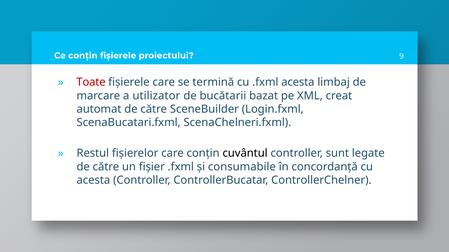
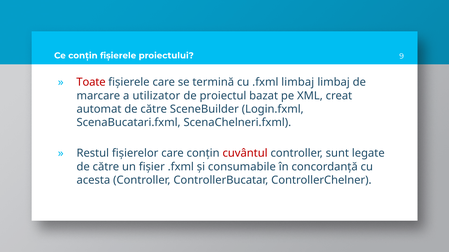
.fxml acesta: acesta -> limbaj (298, 82)
bucătarii: bucătarii -> proiectul (223, 96)
cuvântul colour: black -> red (245, 154)
